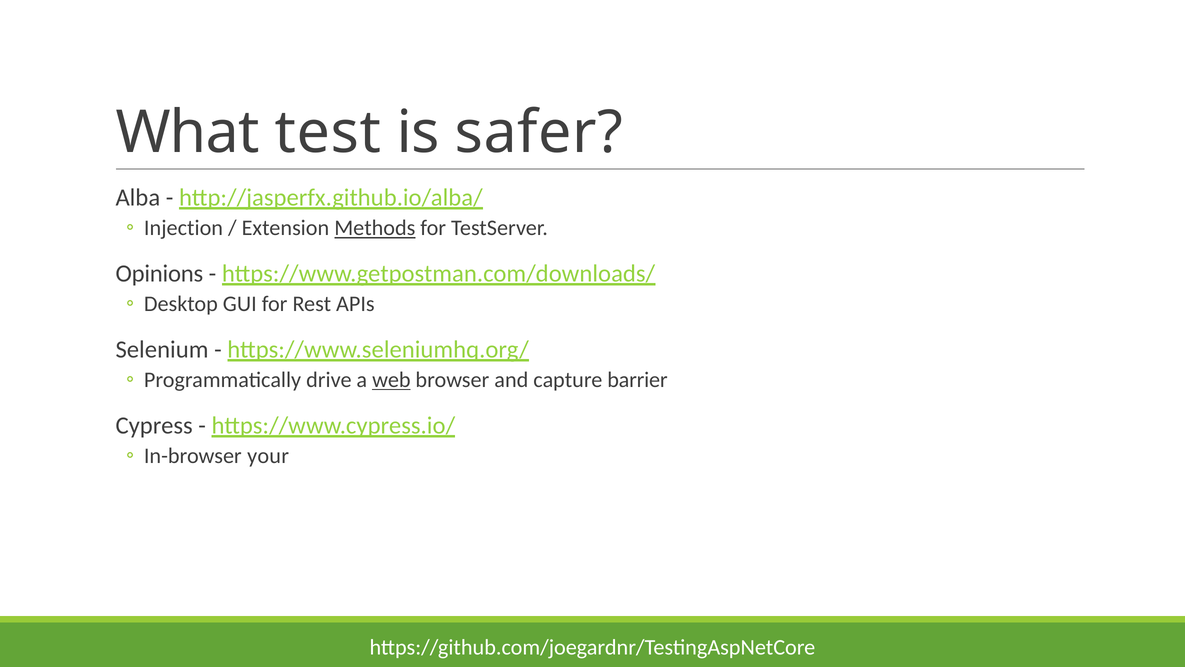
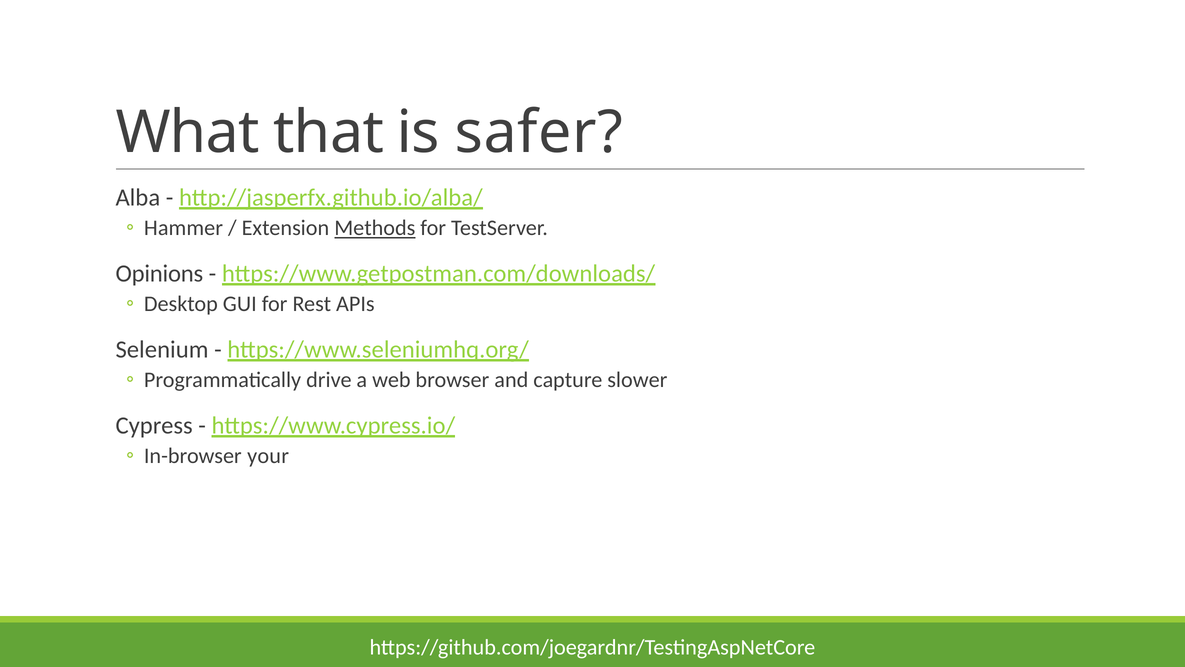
test: test -> that (329, 133)
Injection: Injection -> Hammer (183, 228)
web underline: present -> none (391, 380)
barrier: barrier -> slower (637, 380)
